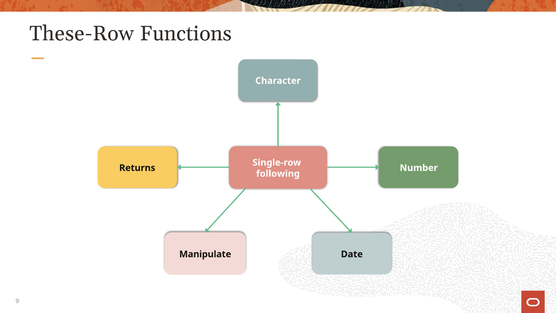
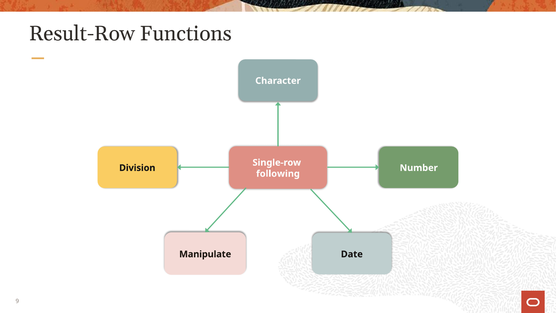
These-Row: These-Row -> Result-Row (82, 33)
Returns: Returns -> Division (137, 168)
